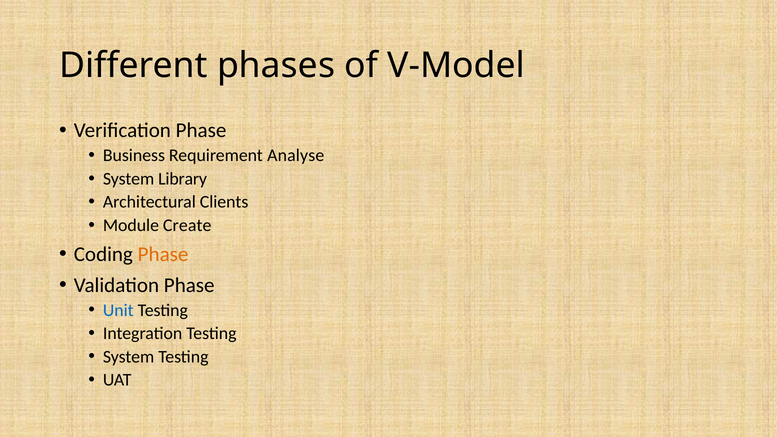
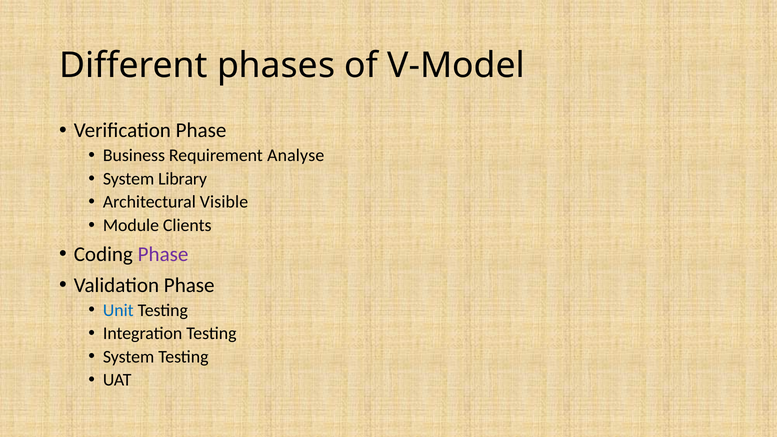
Clients: Clients -> Visible (224, 202)
Create: Create -> Clients (187, 225)
Phase colour: orange -> purple (163, 254)
